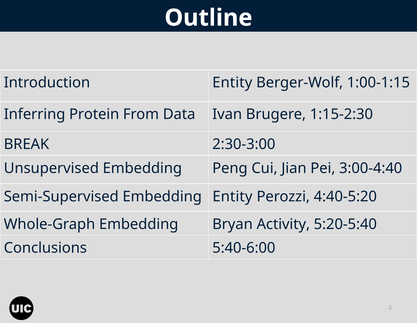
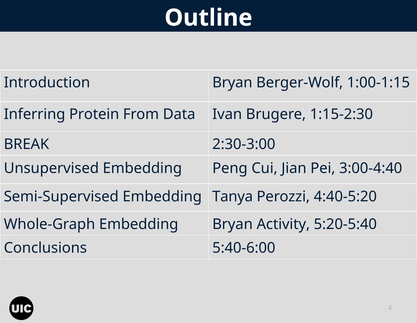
Introduction Entity: Entity -> Bryan (232, 83)
Embedding Entity: Entity -> Tanya (233, 196)
